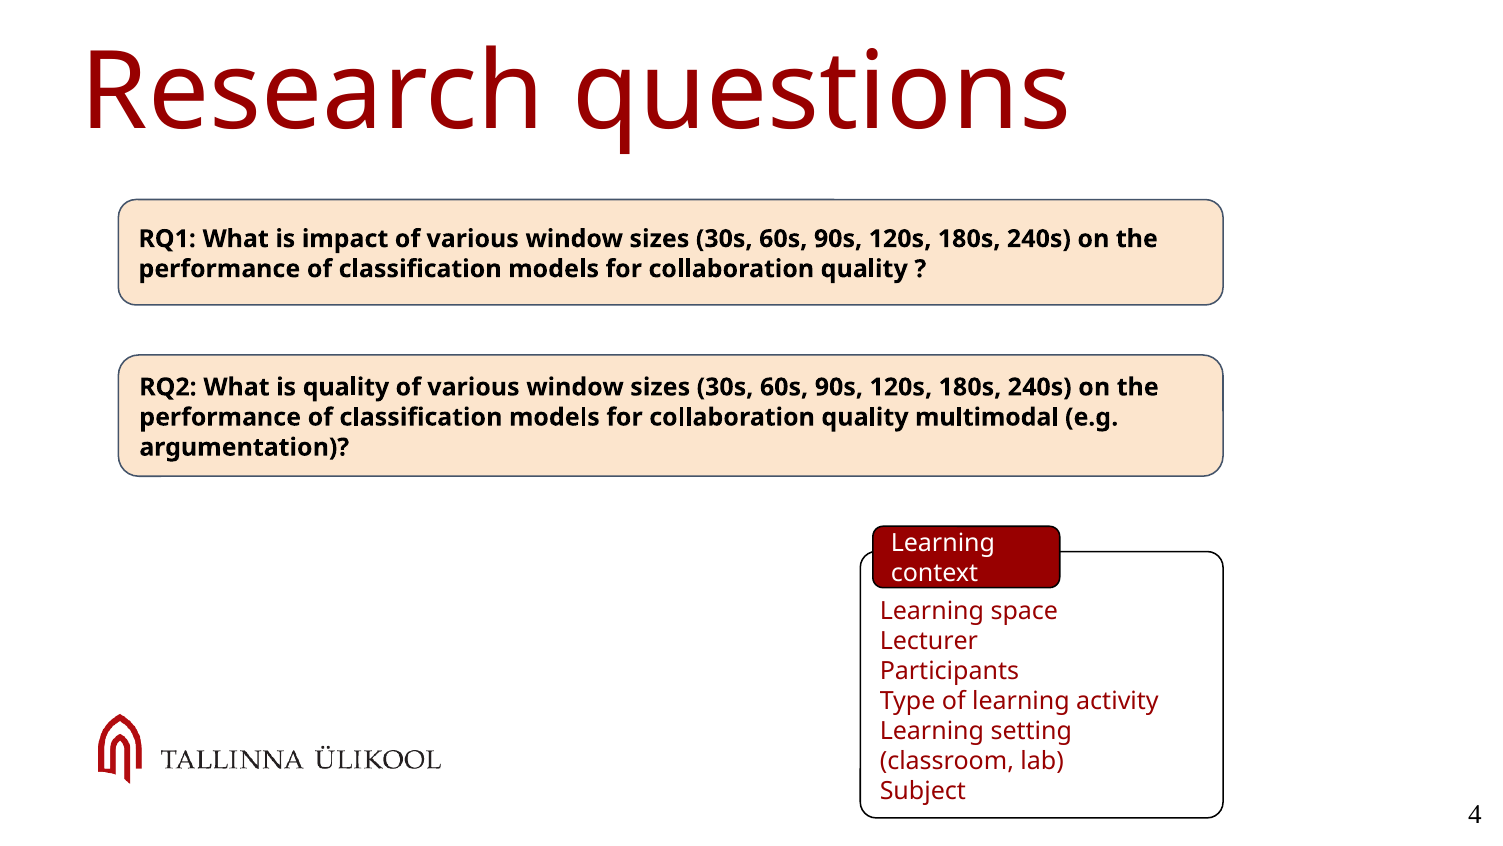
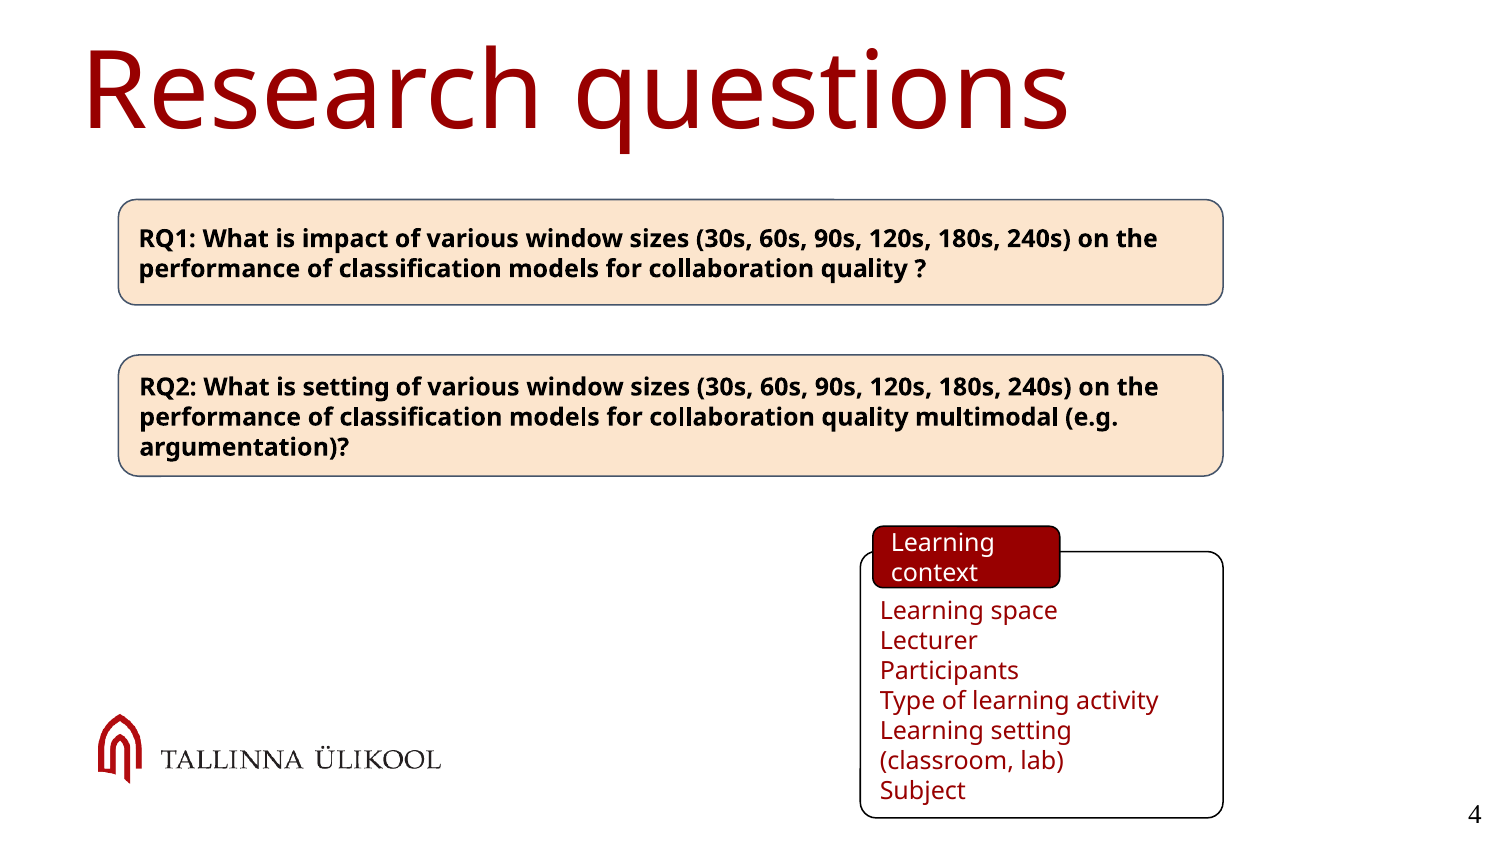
is quality: quality -> setting (346, 387)
